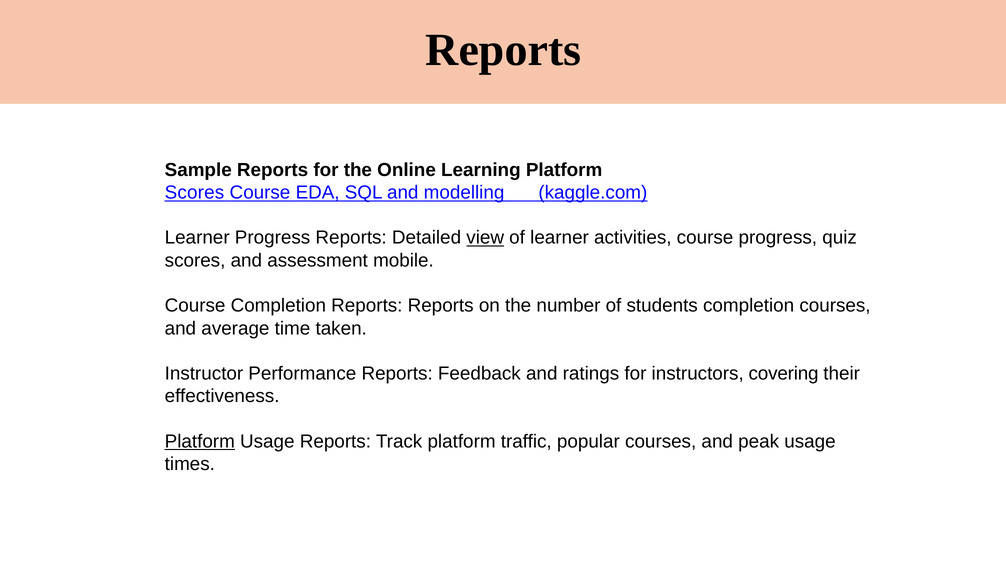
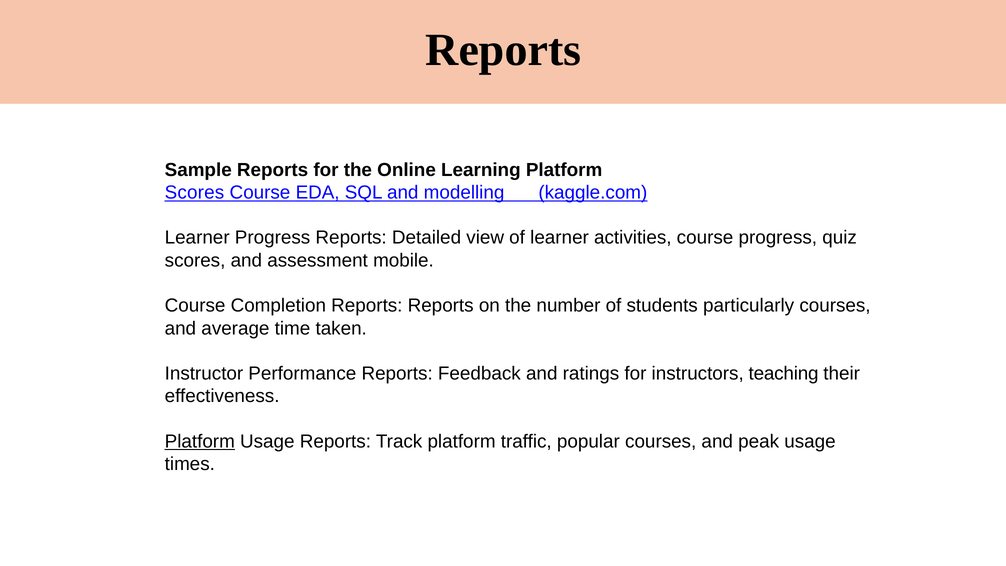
view underline: present -> none (485, 238)
students completion: completion -> particularly (749, 306)
covering: covering -> teaching (784, 374)
